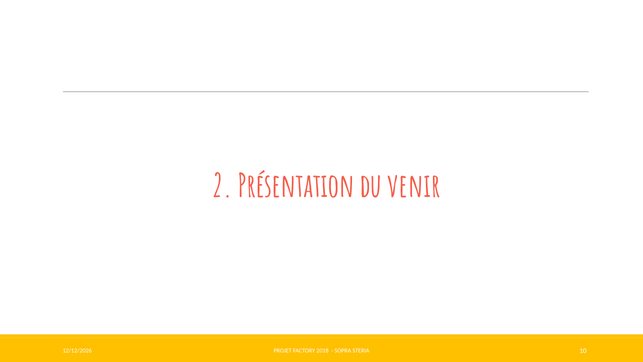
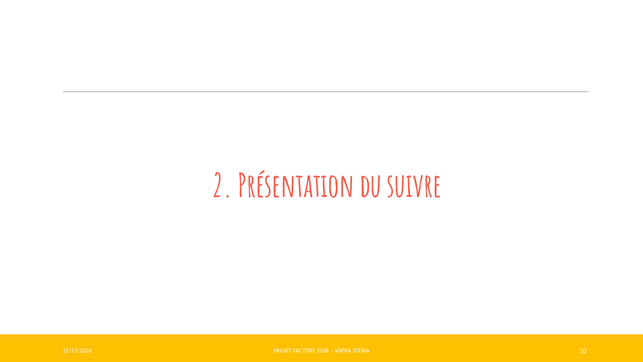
venir: venir -> suivre (414, 186)
